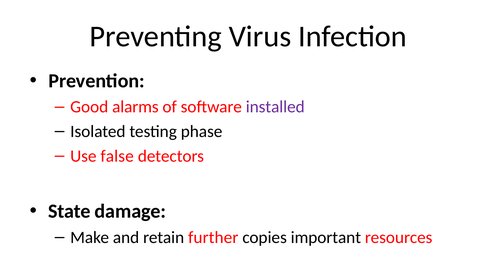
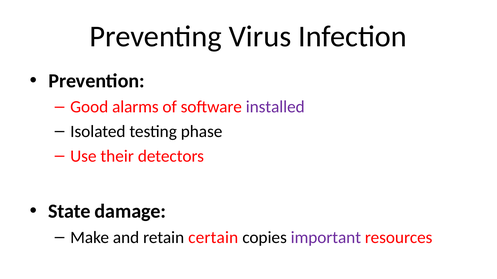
false: false -> their (117, 156)
further: further -> certain (213, 238)
important colour: black -> purple (326, 238)
